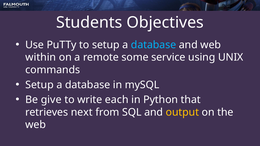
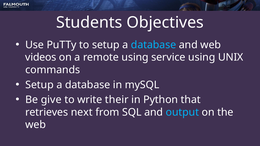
within: within -> videos (41, 57)
remote some: some -> using (135, 57)
each: each -> their (117, 100)
output colour: yellow -> light blue (182, 112)
